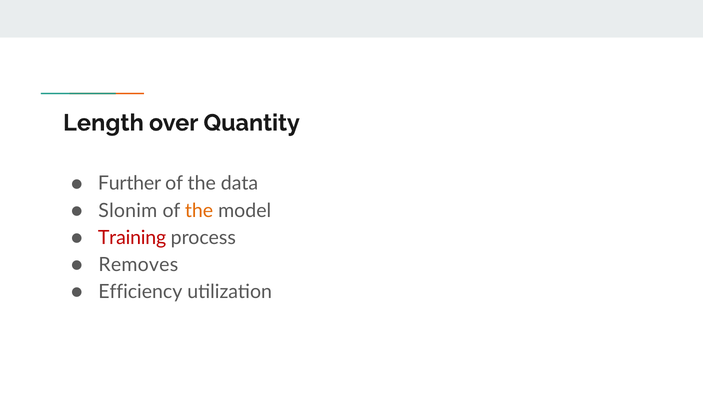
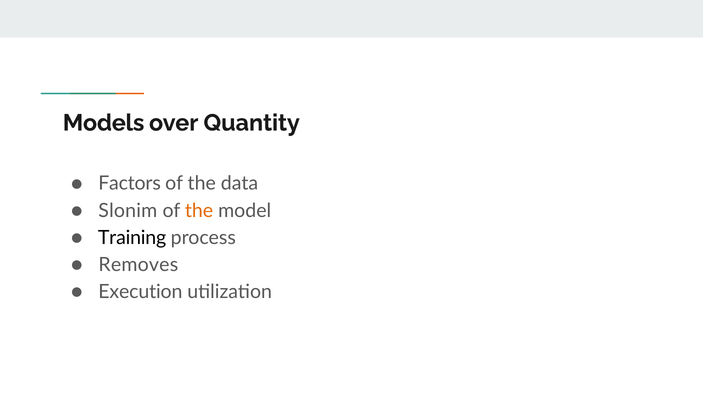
Length: Length -> Models (104, 123)
Further: Further -> Factors (130, 183)
Training colour: red -> black (132, 237)
Efficiency: Efficiency -> Execution (140, 292)
